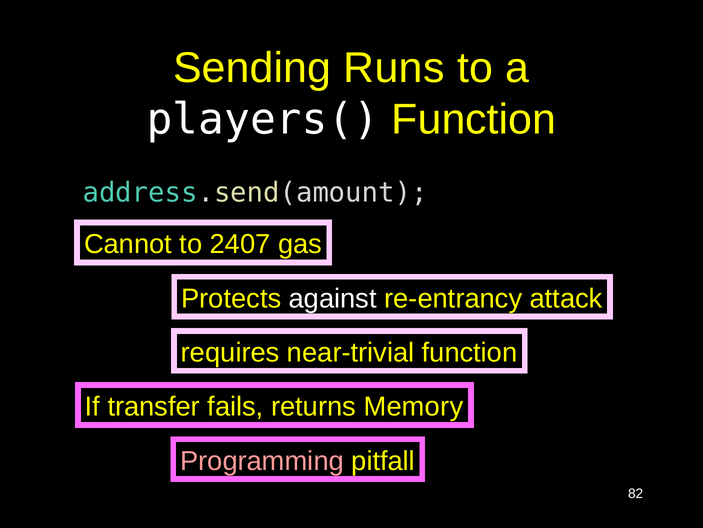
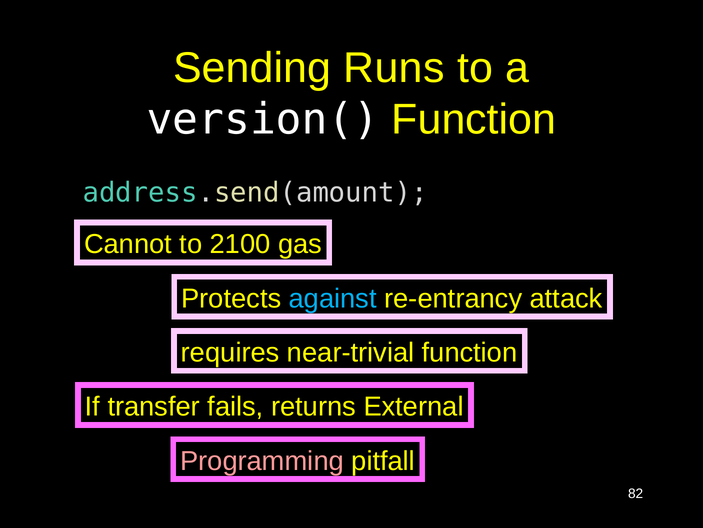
players(: players( -> version( (263, 120)
2407: 2407 -> 2100 (240, 244)
against colour: white -> light blue (333, 298)
Memory: Memory -> External (414, 406)
